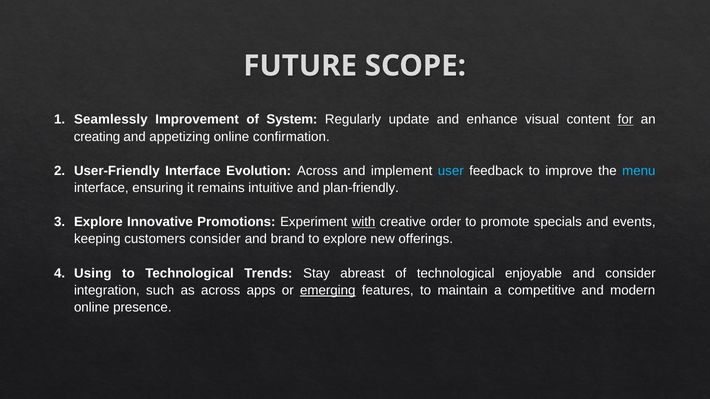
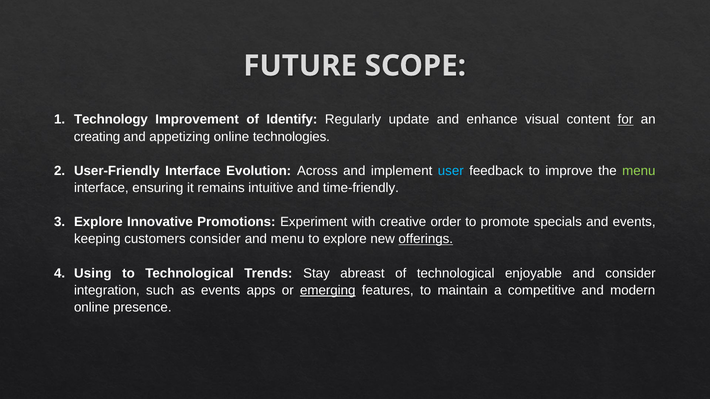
Seamlessly: Seamlessly -> Technology (111, 120)
System: System -> Identify (292, 120)
confirmation: confirmation -> technologies (291, 137)
menu colour: light blue -> light green (639, 171)
plan-friendly: plan-friendly -> time-friendly (361, 188)
with underline: present -> none (364, 222)
and brand: brand -> menu (288, 239)
offerings underline: none -> present (426, 239)
as across: across -> events (221, 291)
